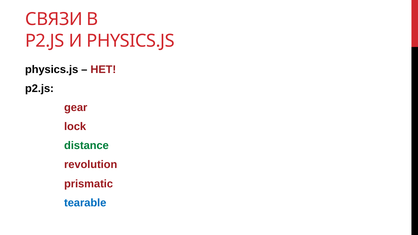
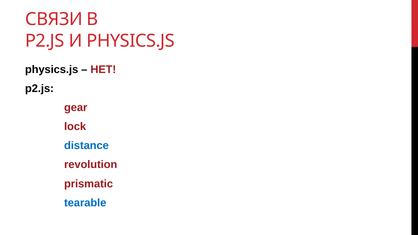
distance colour: green -> blue (86, 146)
